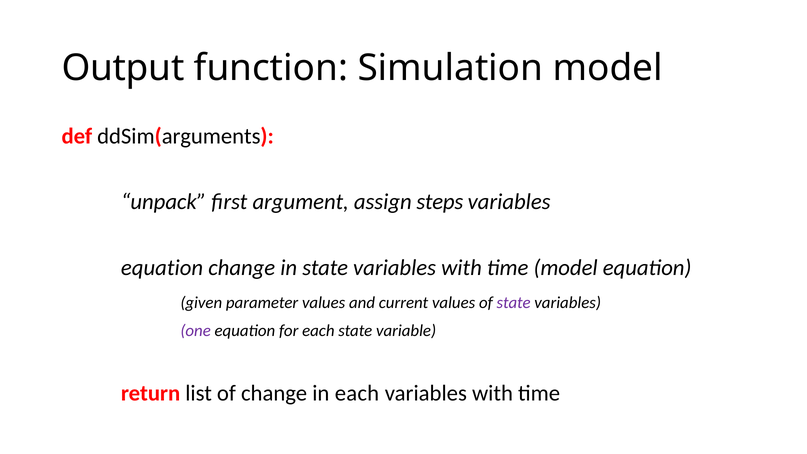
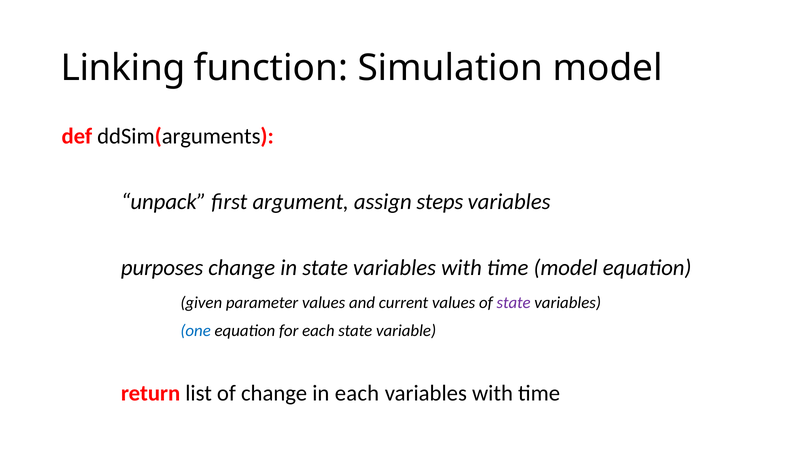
Output: Output -> Linking (123, 68)
equation: equation -> purposes (162, 268)
one colour: purple -> blue (196, 331)
